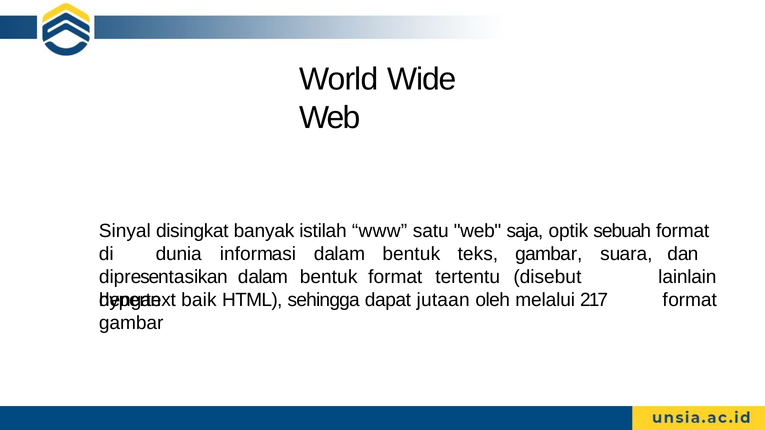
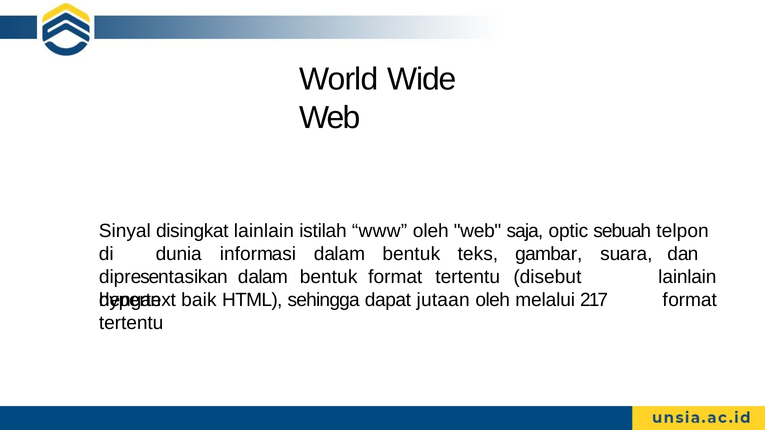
disingkat banyak: banyak -> lainlain (264, 231)
www satu: satu -> oleh (431, 231)
optik: optik -> optic (568, 231)
sebuah format: format -> telpon (683, 231)
gambar: gambar -> tertentu (131, 323)
